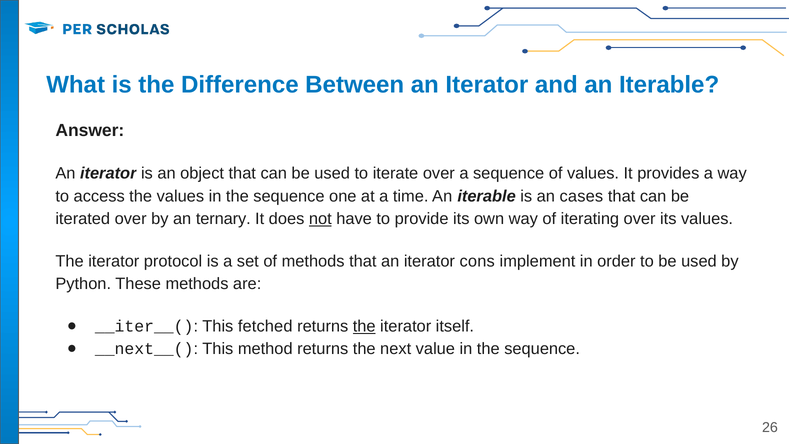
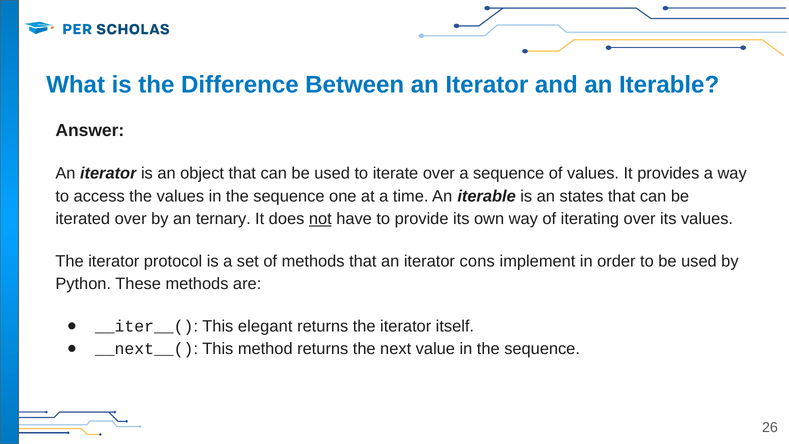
cases: cases -> states (581, 196)
fetched: fetched -> elegant (265, 326)
the underline: present -> none (364, 326)
